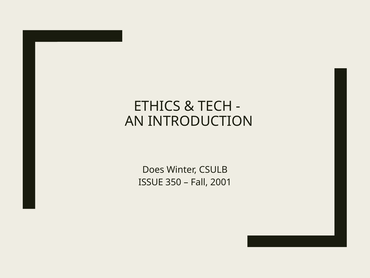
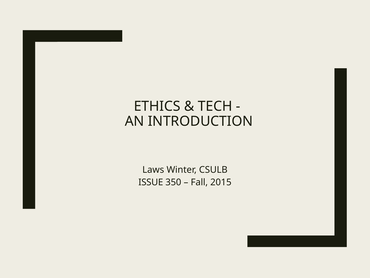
Does: Does -> Laws (153, 169)
2001: 2001 -> 2015 (221, 182)
